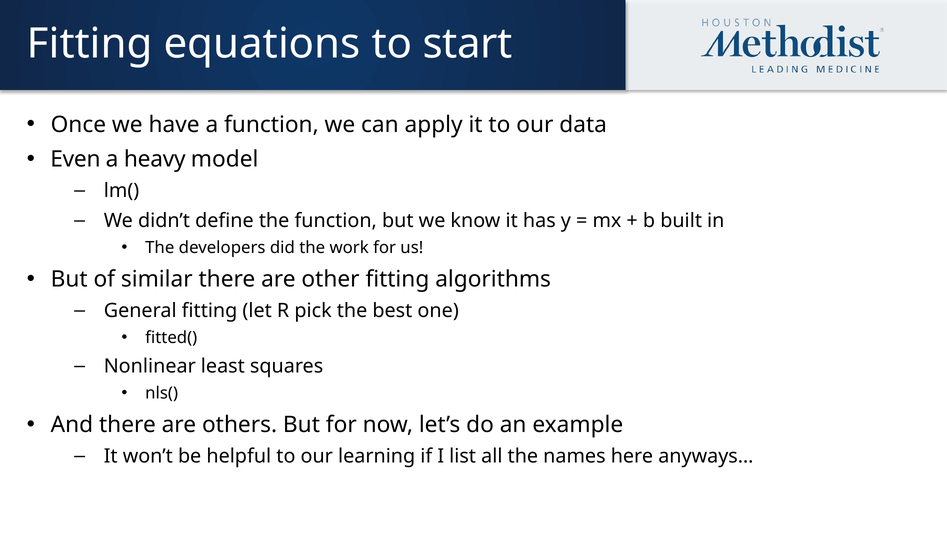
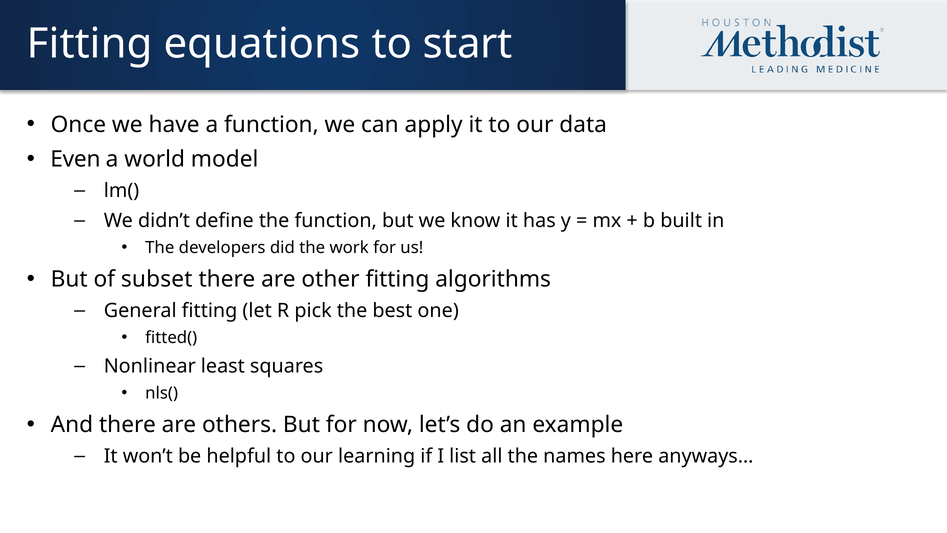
heavy: heavy -> world (155, 159)
similar: similar -> subset (157, 279)
